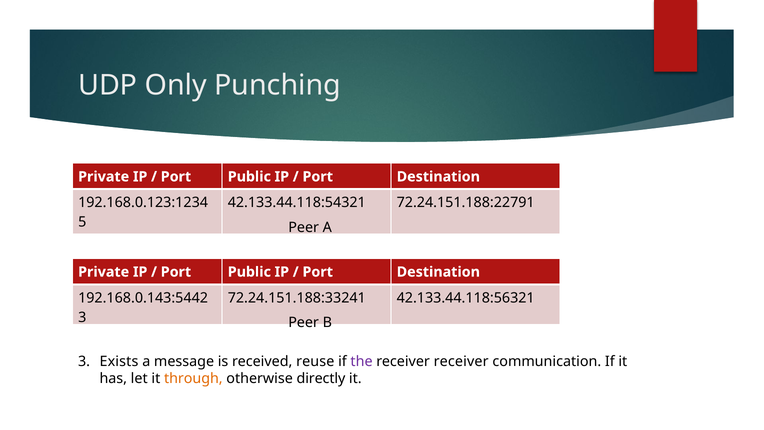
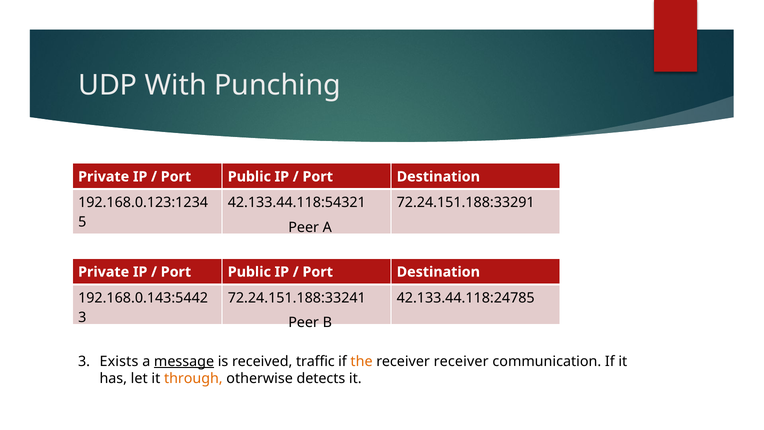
Only: Only -> With (176, 85)
72.24.151.188:22791: 72.24.151.188:22791 -> 72.24.151.188:33291 (466, 202)
42.133.44.118:56321: 42.133.44.118:56321 -> 42.133.44.118:24785 (466, 298)
message underline: none -> present (184, 361)
reuse: reuse -> traffic (315, 361)
the colour: purple -> orange (362, 361)
directly: directly -> detects (321, 378)
